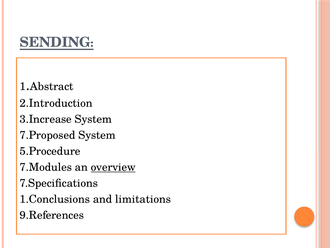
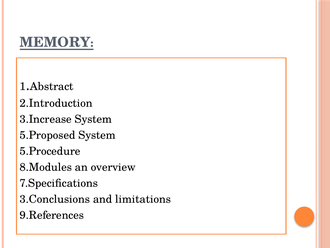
SENDING: SENDING -> MEMORY (55, 42)
7.Proposed: 7.Proposed -> 5.Proposed (48, 135)
7.Modules: 7.Modules -> 8.Modules (46, 167)
overview underline: present -> none (113, 167)
1.Conclusions: 1.Conclusions -> 3.Conclusions (55, 199)
